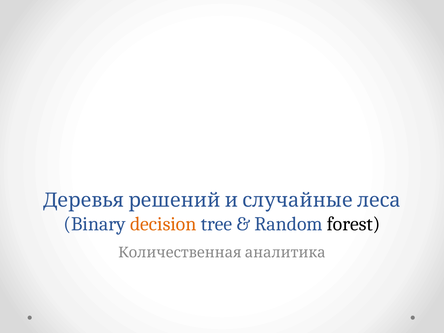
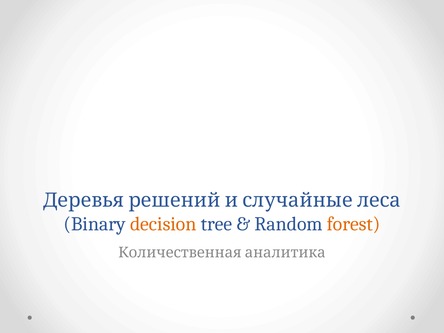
forest colour: black -> orange (354, 224)
